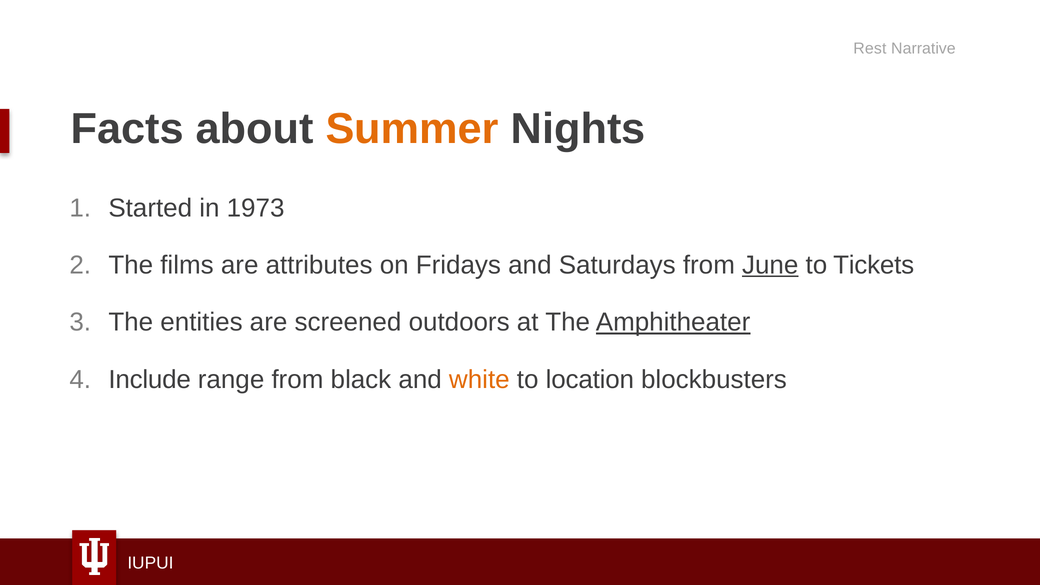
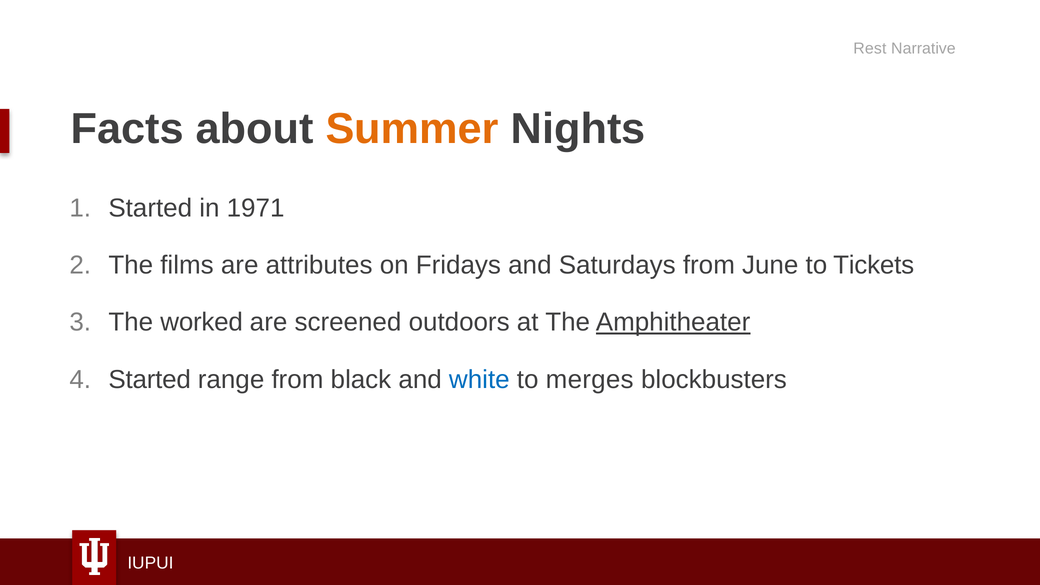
1973: 1973 -> 1971 (256, 208)
June underline: present -> none (770, 265)
entities: entities -> worked (202, 322)
Include: Include -> Started (150, 380)
white colour: orange -> blue (479, 380)
location: location -> merges (590, 380)
